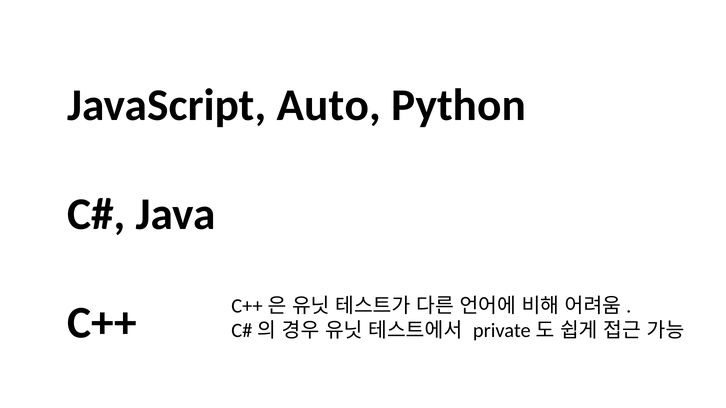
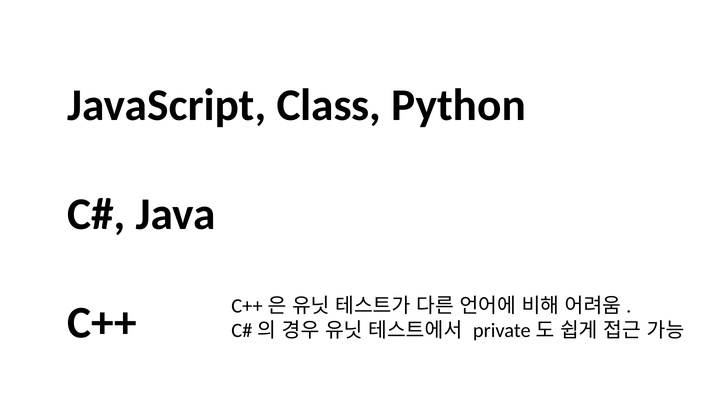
Auto: Auto -> Class (329, 105)
